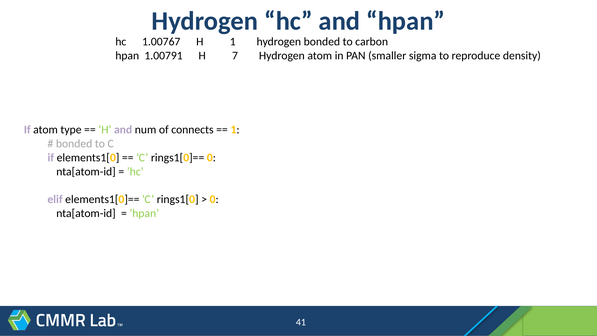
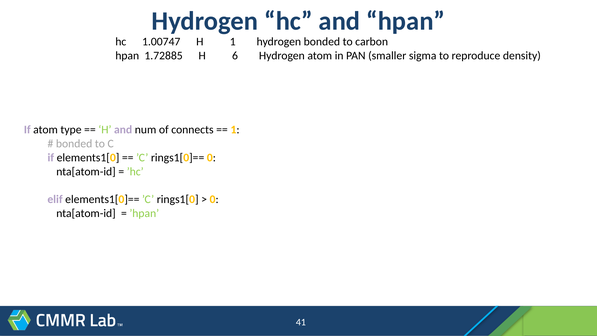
1.00767: 1.00767 -> 1.00747 (161, 42)
1.00791: 1.00791 -> 1.72885 (164, 56)
7: 7 -> 6 (235, 56)
